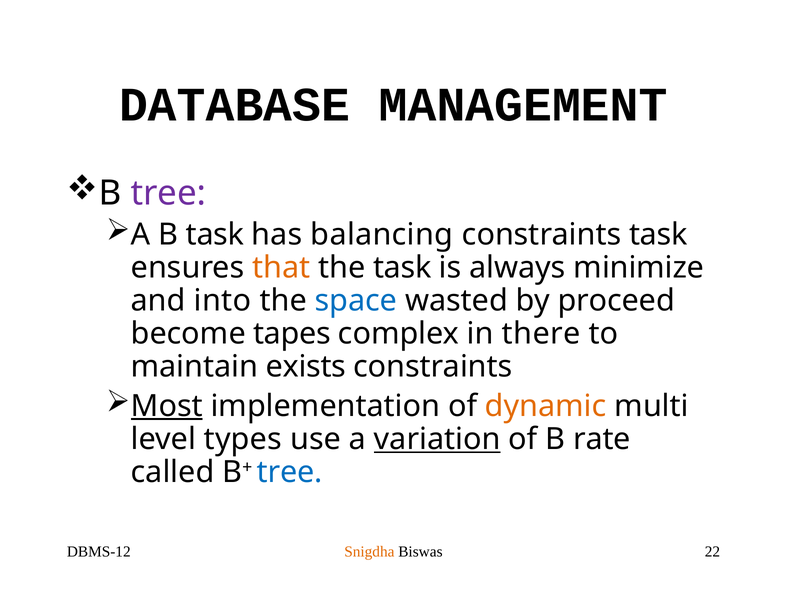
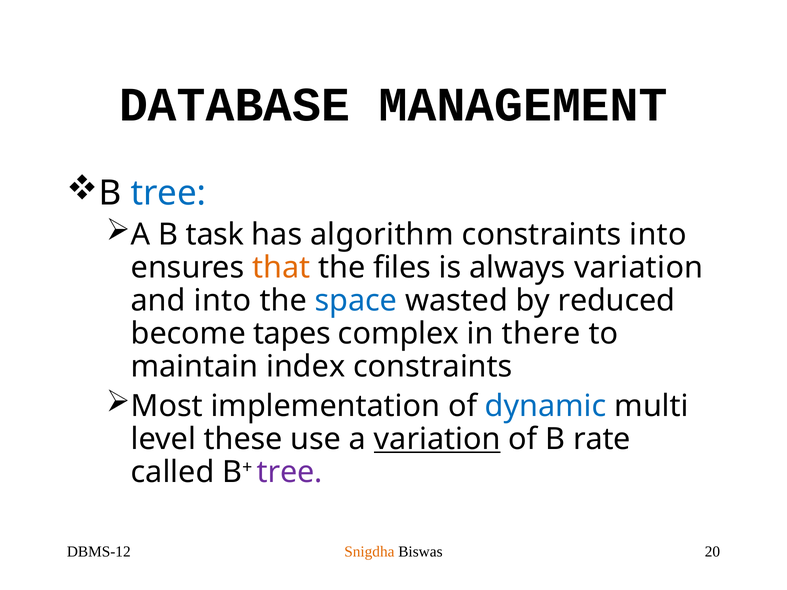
tree colour: purple -> blue (168, 193)
balancing: balancing -> algorithm (382, 235)
constraints task: task -> into (658, 235)
the task: task -> files (402, 268)
always minimize: minimize -> variation (639, 268)
proceed: proceed -> reduced (616, 301)
exists: exists -> index (306, 367)
Most underline: present -> none (167, 406)
dynamic colour: orange -> blue (546, 406)
types: types -> these (243, 439)
tree colour: blue -> purple (290, 472)
22: 22 -> 20 (712, 552)
